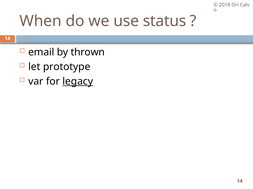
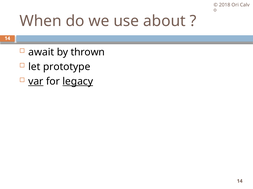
status: status -> about (164, 21)
email: email -> await (41, 52)
var underline: none -> present (36, 82)
